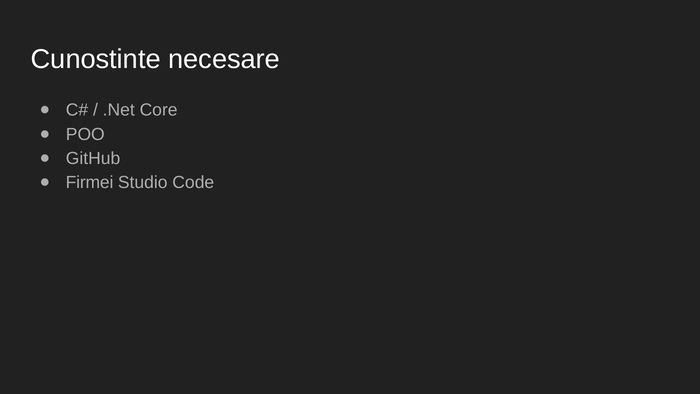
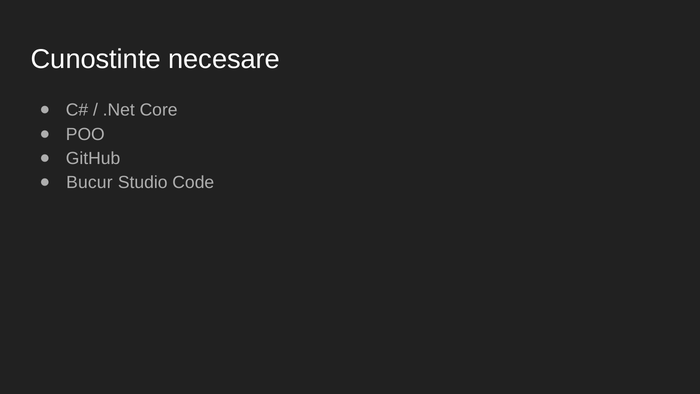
Firmei: Firmei -> Bucur (89, 183)
